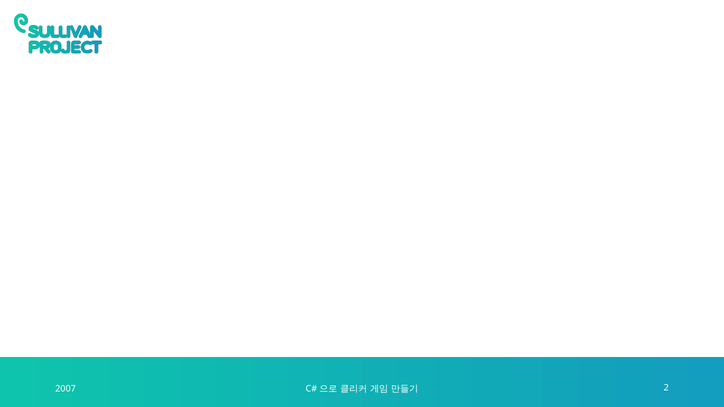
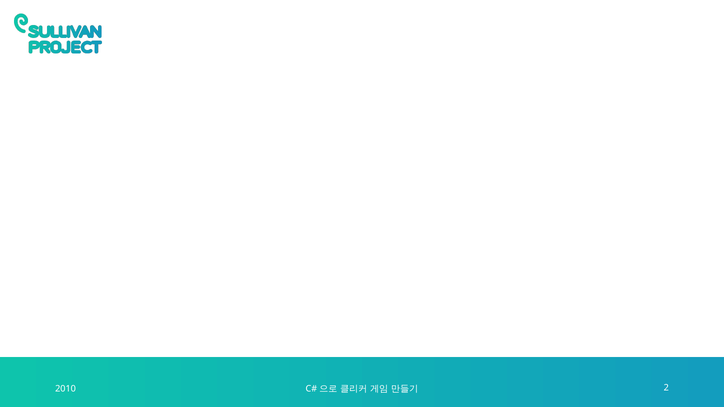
2007: 2007 -> 2010 (66, 389)
